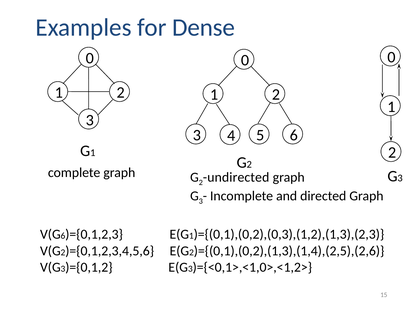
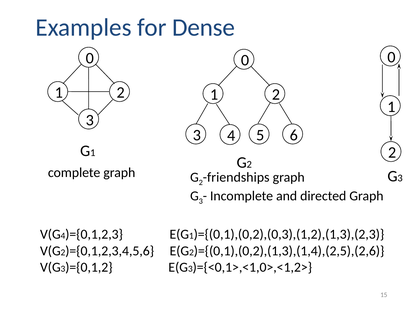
undirected: undirected -> friendships (236, 177)
6: 6 -> 4 (63, 236)
